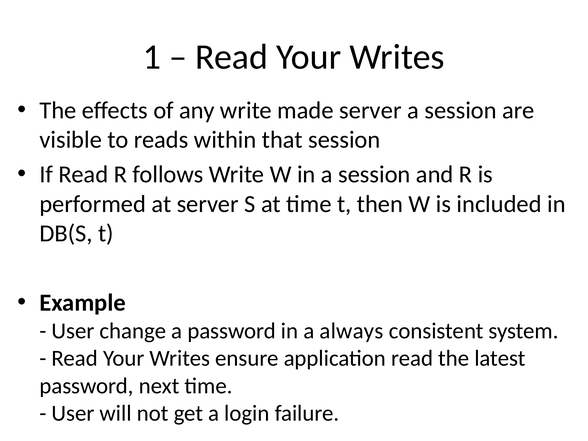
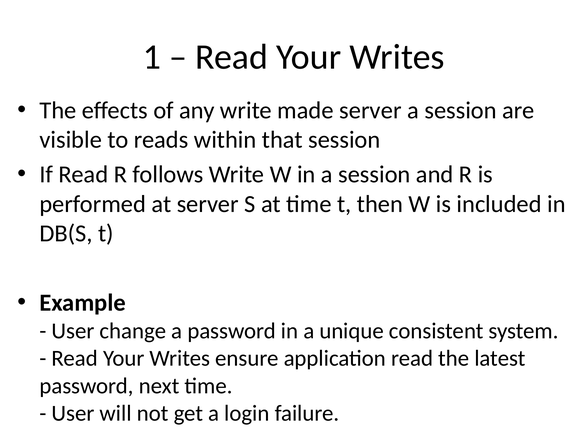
always: always -> unique (352, 331)
